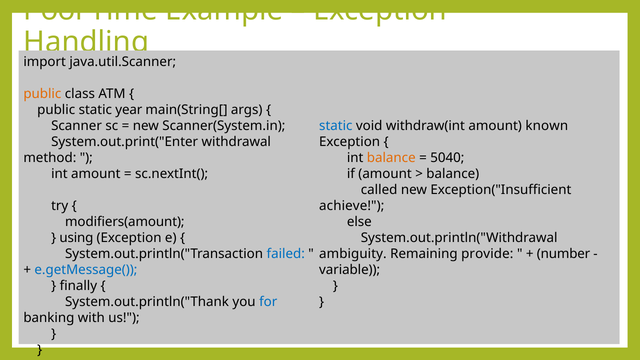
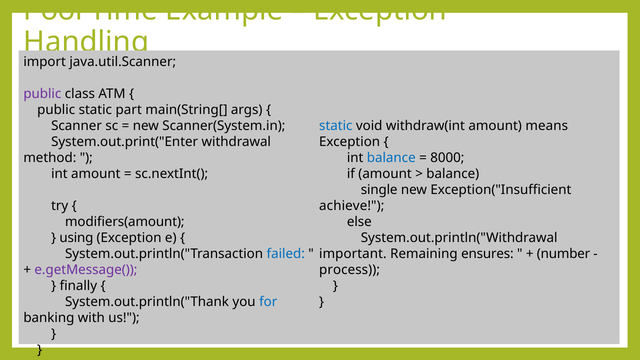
public colour: orange -> purple (42, 94)
year: year -> part (129, 110)
known: known -> means (547, 126)
balance colour: orange -> blue (391, 158)
5040: 5040 -> 8000 (447, 158)
called: called -> single (379, 190)
ambiguity: ambiguity -> important (353, 254)
provide: provide -> ensures (487, 254)
e.getMessage( colour: blue -> purple (86, 270)
variable: variable -> process (350, 270)
